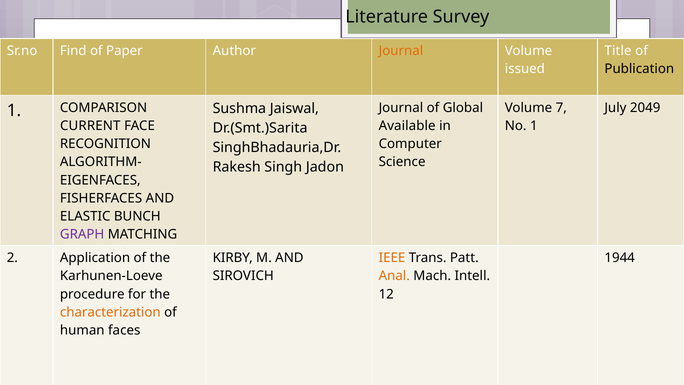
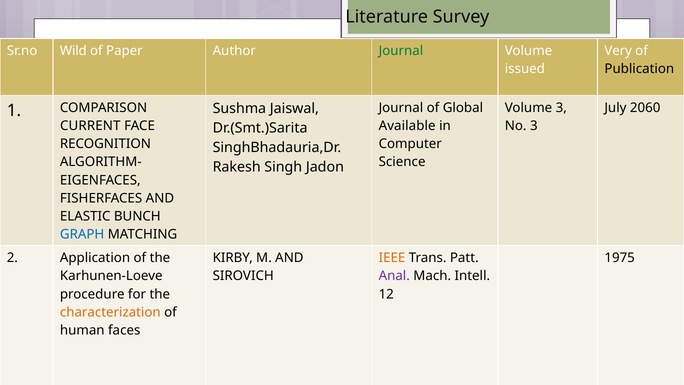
Find: Find -> Wild (73, 51)
Journal colour: orange -> green (401, 51)
Title: Title -> Very (618, 51)
Volume 7: 7 -> 3 (561, 108)
2049: 2049 -> 2060 (645, 108)
No 1: 1 -> 3 (534, 126)
GRAPH colour: purple -> blue (82, 234)
1944: 1944 -> 1975 (620, 258)
Anal colour: orange -> purple (394, 276)
